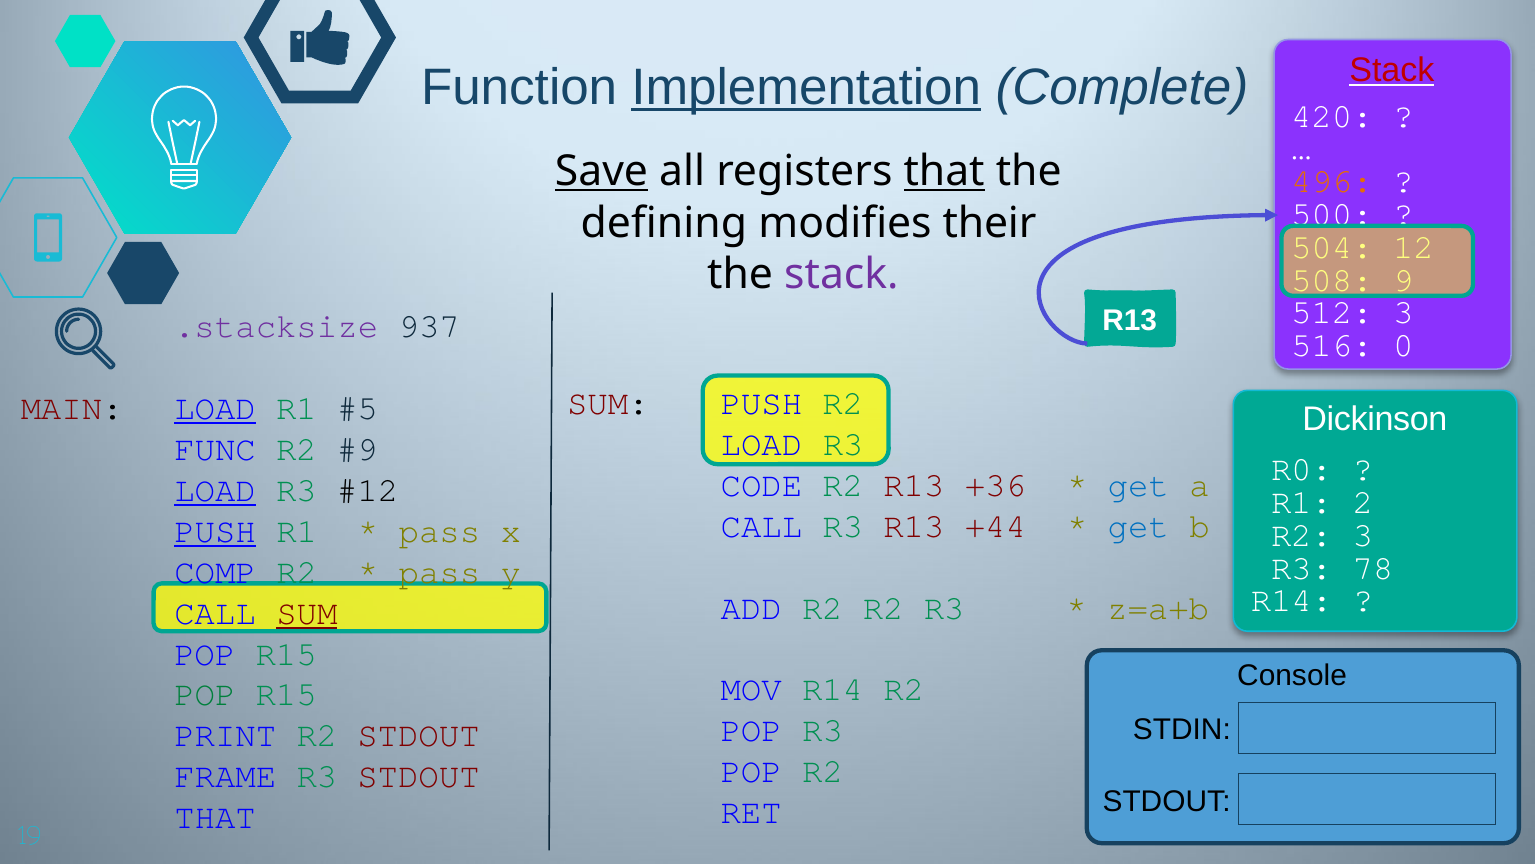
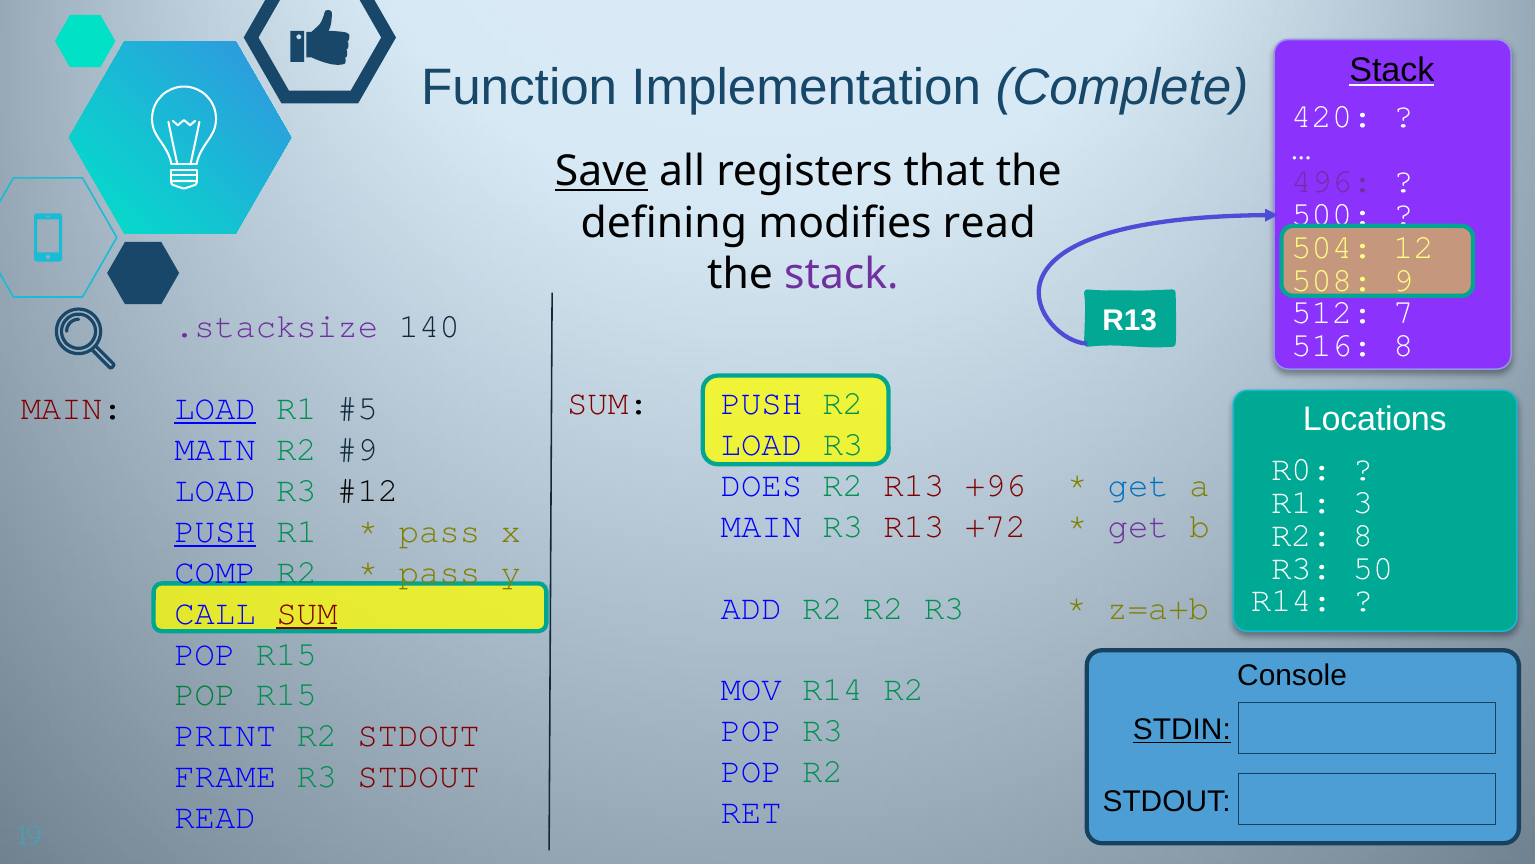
Stack colour: red -> black (1392, 70)
Implementation underline: present -> none (806, 88)
that underline: present -> none (944, 172)
496 colour: orange -> purple (1332, 181)
modifies their: their -> read (989, 223)
512 3: 3 -> 7 (1403, 312)
937: 937 -> 140 (429, 326)
516 0: 0 -> 8 (1403, 345)
Dickinson: Dickinson -> Locations (1375, 419)
FUNC: FUNC -> MAIN (215, 449)
CODE: CODE -> DOES (762, 485)
+36: +36 -> +96 (995, 485)
LOAD underline: present -> none (215, 490)
2: 2 -> 3 (1363, 502)
CALL: CALL -> MAIN (762, 526)
+44: +44 -> +72 (995, 526)
get colour: blue -> purple (1138, 526)
R2 3: 3 -> 8 (1363, 535)
78: 78 -> 50 (1373, 567)
STDIN underline: none -> present (1182, 729)
THAT: THAT -> READ (215, 817)
